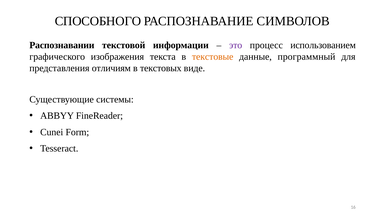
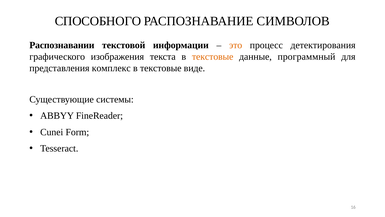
это colour: purple -> orange (236, 45)
использованием: использованием -> детектирования (323, 45)
отличиям: отличиям -> комплекс (111, 68)
текстовых: текстовых -> текстовые (161, 68)
